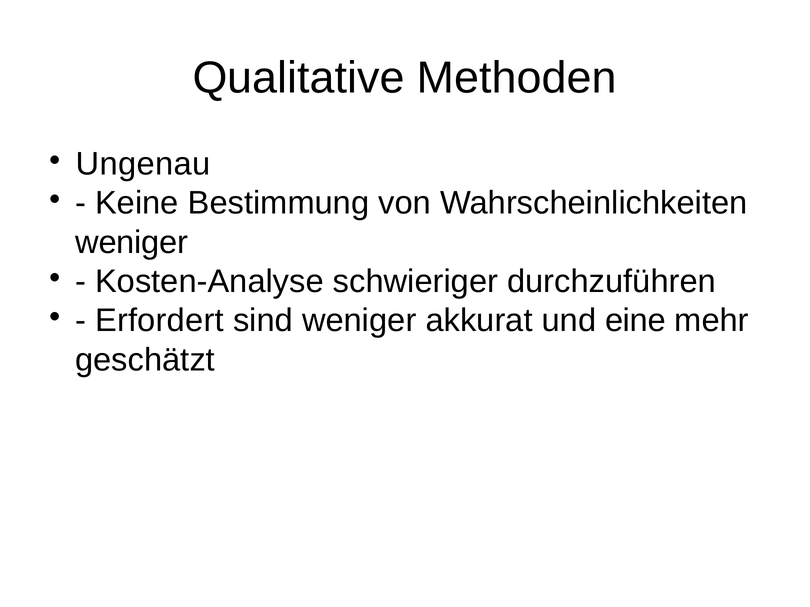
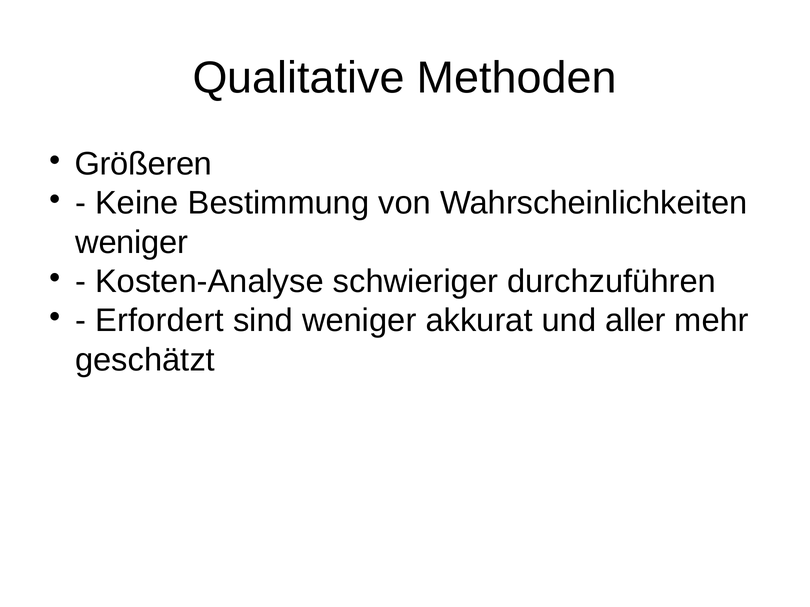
Ungenau: Ungenau -> Größeren (143, 164)
eine: eine -> aller (635, 321)
